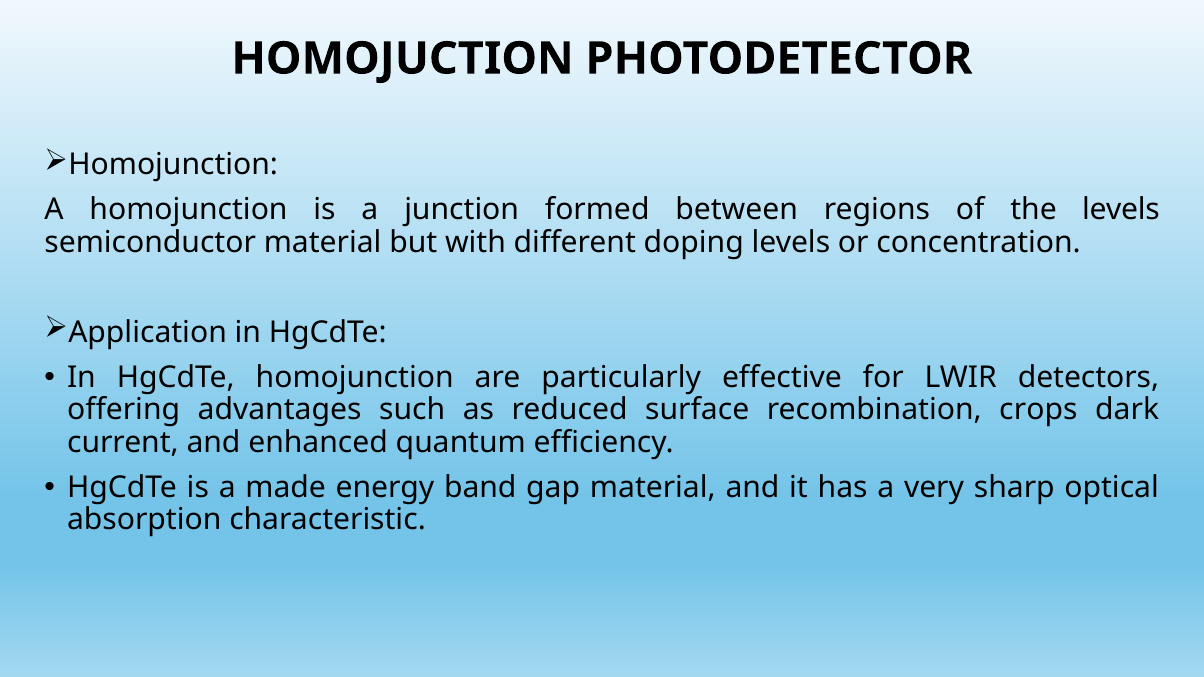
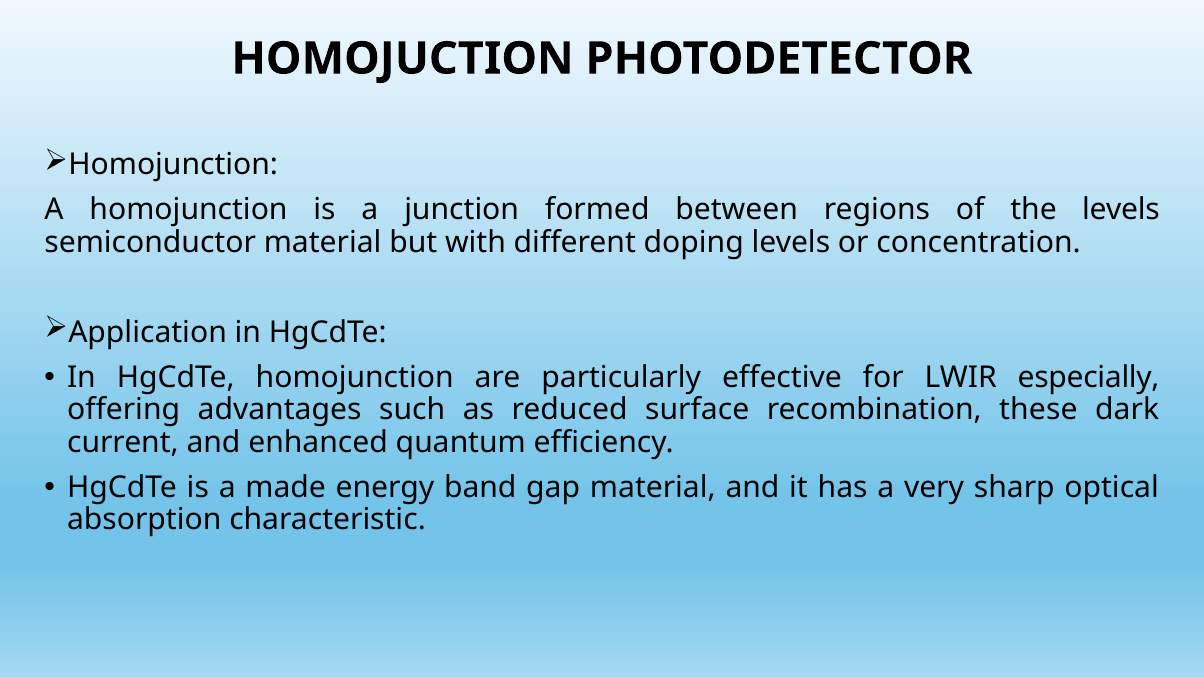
detectors: detectors -> especially (1089, 377)
crops: crops -> these (1038, 410)
